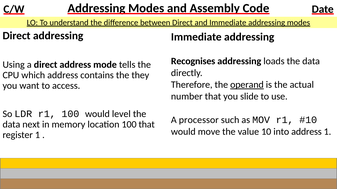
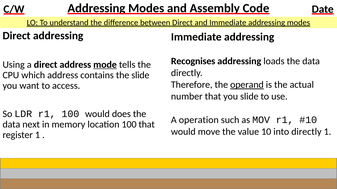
mode underline: none -> present (105, 65)
the they: they -> slide (140, 75)
level: level -> does (121, 114)
processor: processor -> operation (199, 120)
into address: address -> directly (306, 132)
